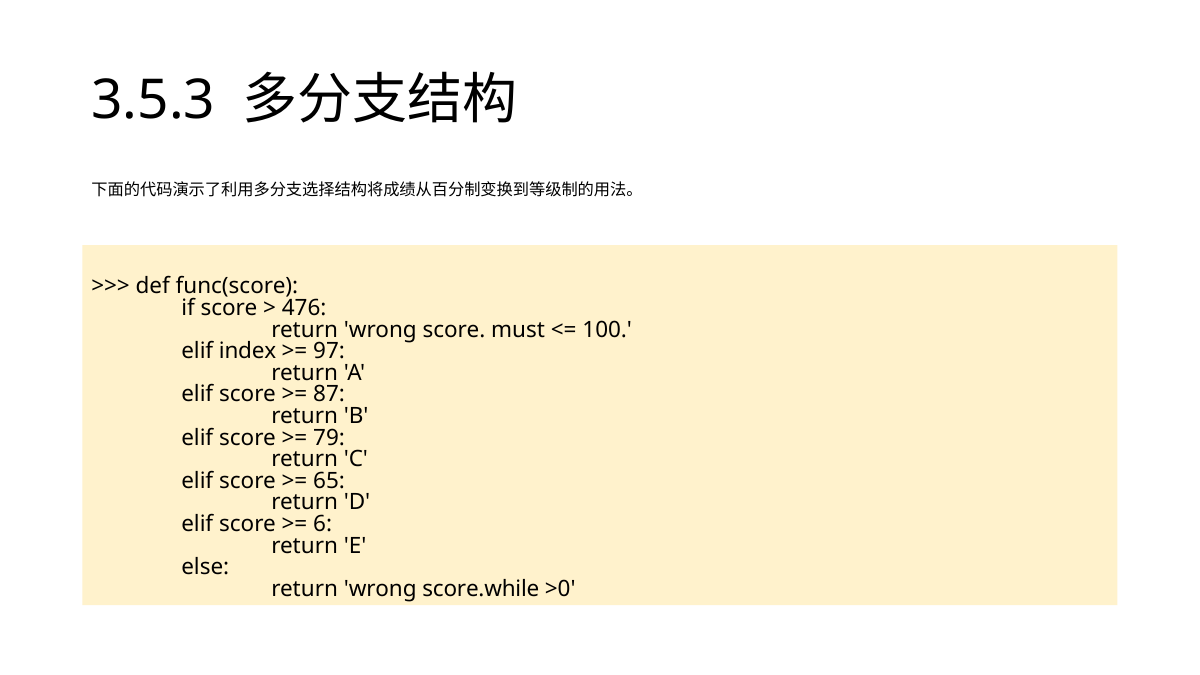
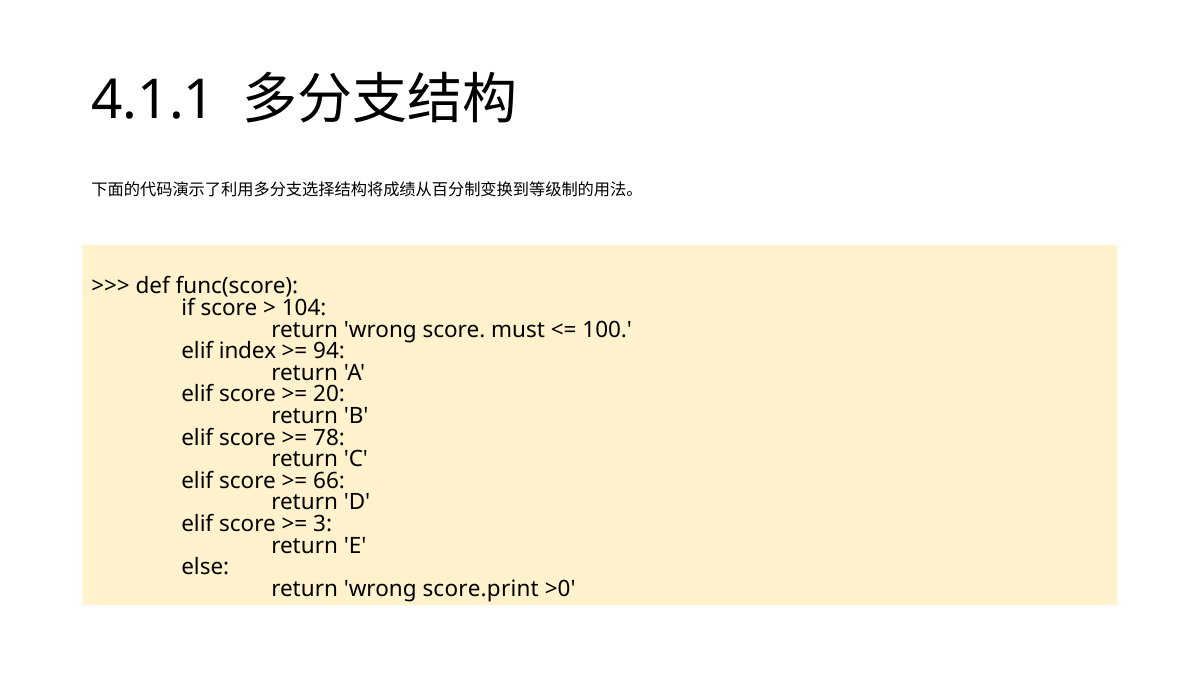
3.5.3: 3.5.3 -> 4.1.1 (153, 101)
476: 476 -> 104 (304, 308)
97: 97 -> 94 (329, 351)
87: 87 -> 20 (329, 394)
79: 79 -> 78 (329, 438)
65: 65 -> 66 (329, 481)
6: 6 -> 3 (323, 524)
score.while: score.while -> score.print (481, 589)
